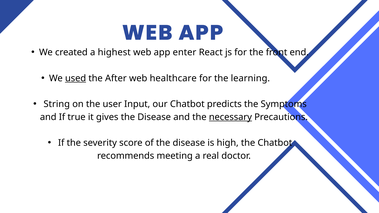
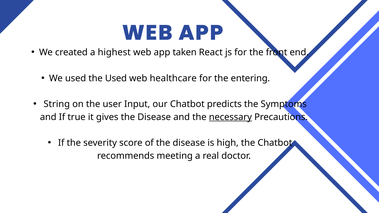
enter: enter -> taken (185, 52)
used underline: present -> none (76, 78)
the After: After -> Used (116, 78)
learning: learning -> entering (250, 78)
